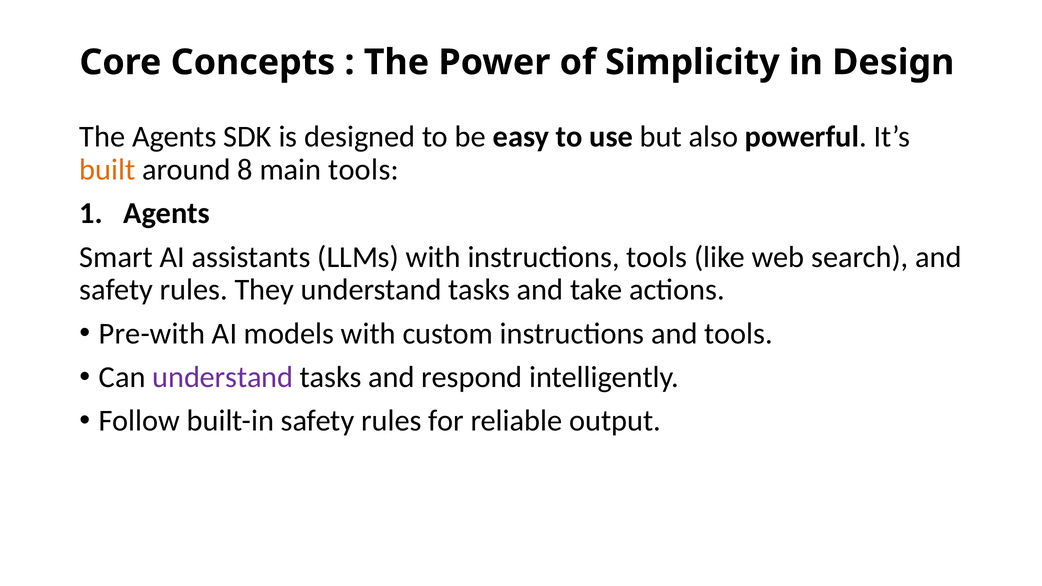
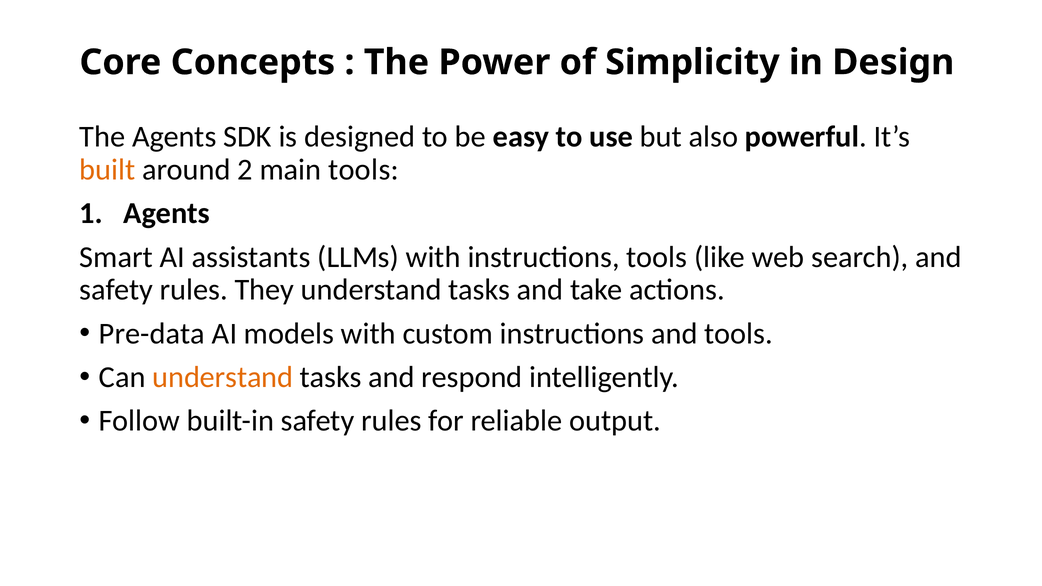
8: 8 -> 2 (245, 170)
Pre-with: Pre-with -> Pre-data (152, 334)
understand colour: purple -> orange (223, 377)
